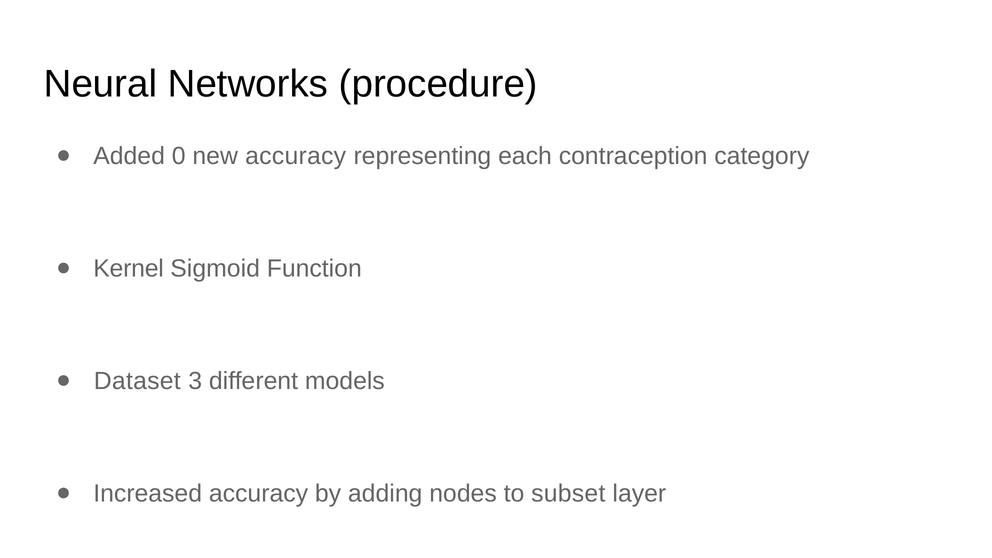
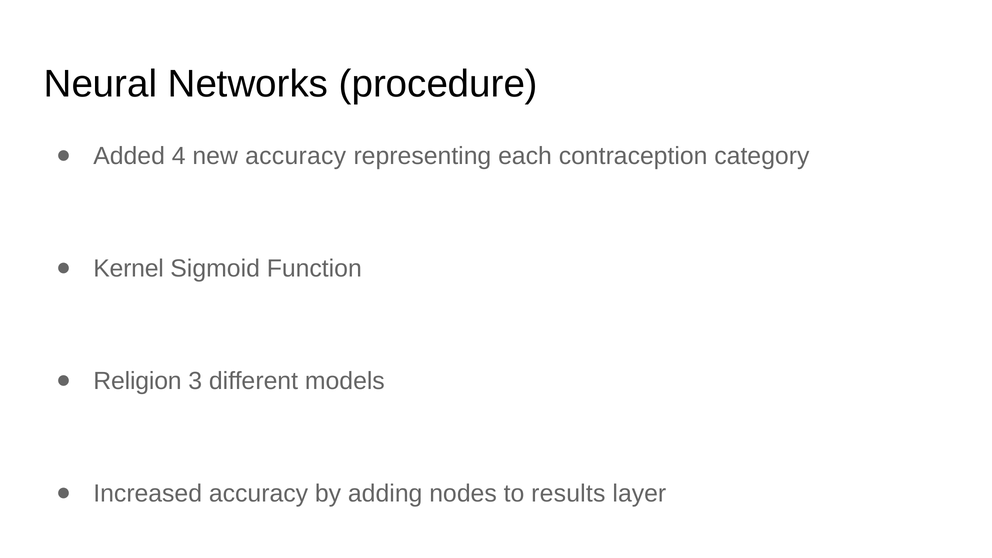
0: 0 -> 4 (179, 156)
Dataset: Dataset -> Religion (138, 381)
subset: subset -> results (568, 493)
